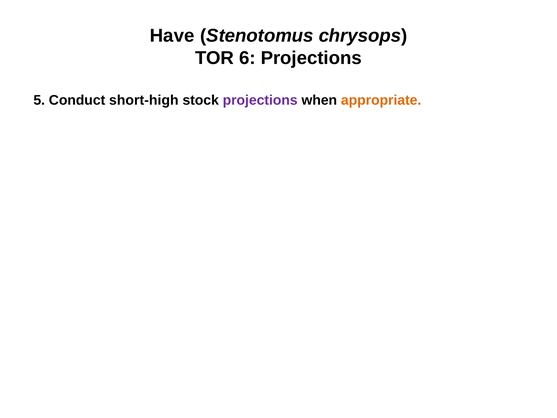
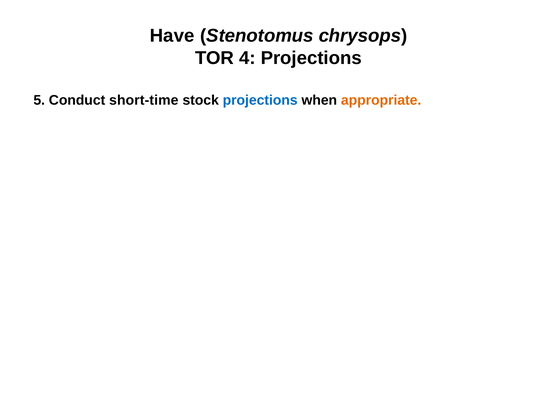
6: 6 -> 4 (247, 58)
short-high: short-high -> short-time (144, 100)
projections colour: purple -> blue (260, 100)
